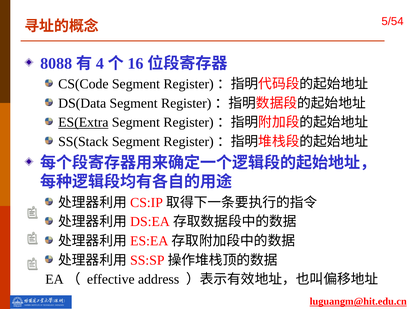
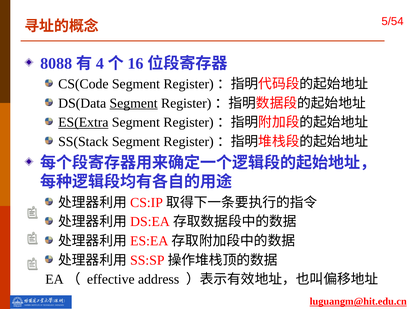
Segment underline: none -> present (134, 103)
